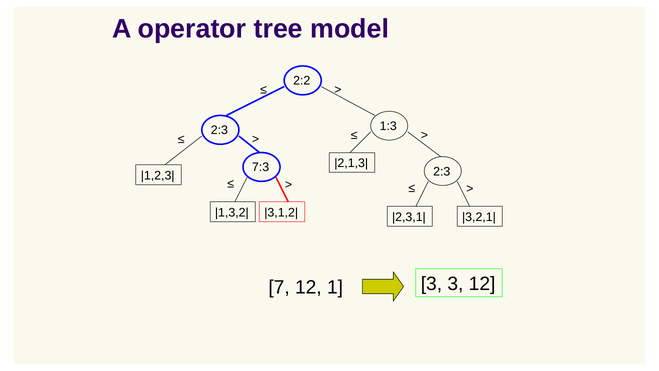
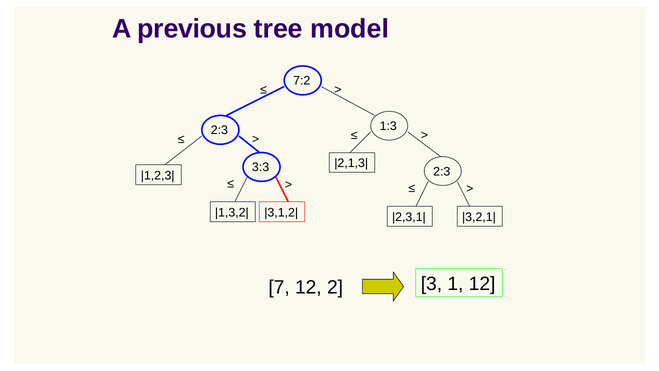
operator: operator -> previous (192, 29)
2:2: 2:2 -> 7:2 (302, 81)
7:3: 7:3 -> 3:3 (261, 167)
1: 1 -> 2 (335, 287)
3 3: 3 -> 1 (455, 284)
